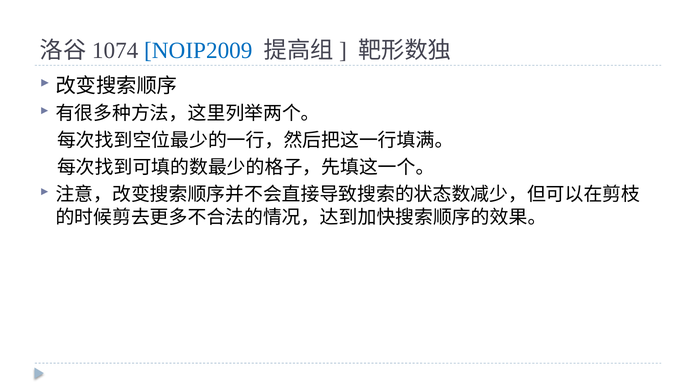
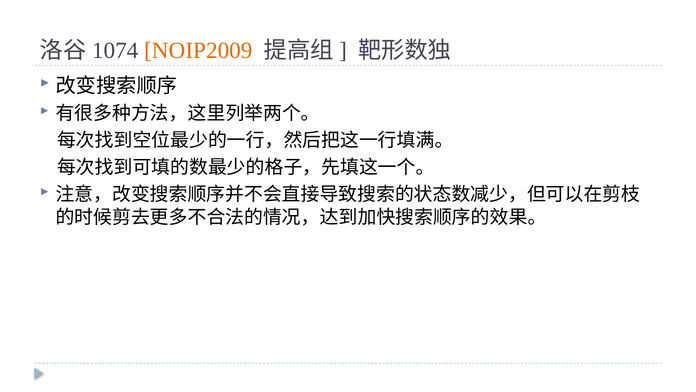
NOIP2009 colour: blue -> orange (198, 50)
